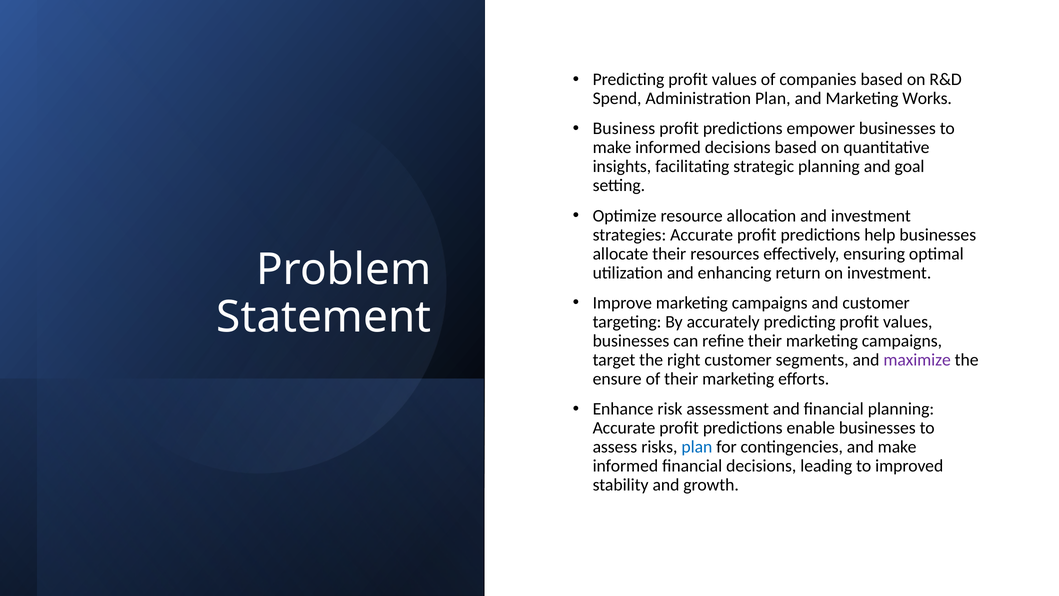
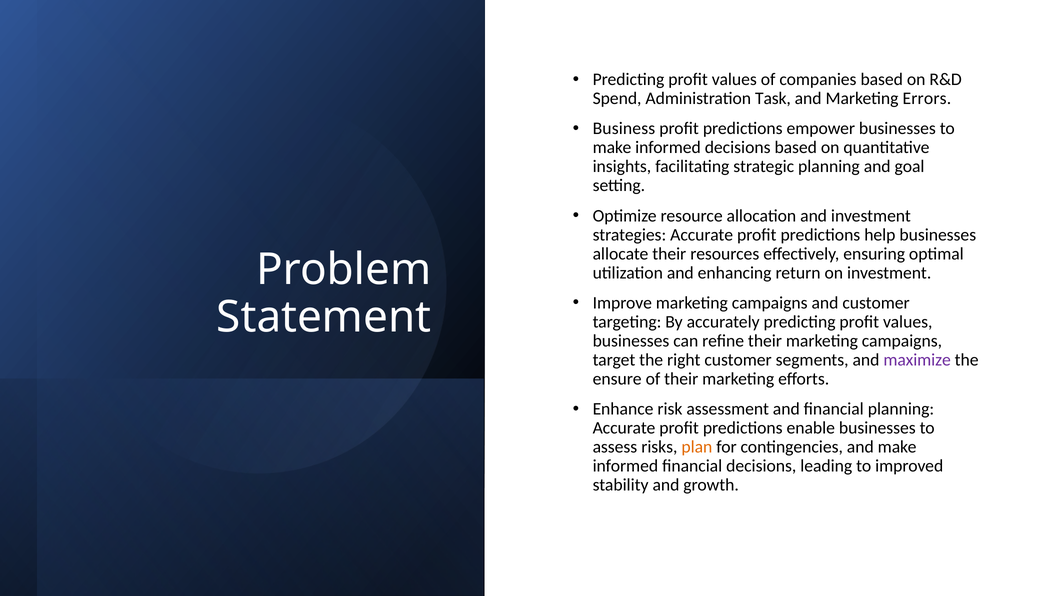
Administration Plan: Plan -> Task (773, 98)
Works: Works -> Errors (927, 98)
plan colour: blue -> orange (697, 447)
